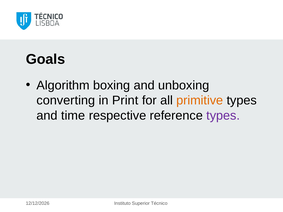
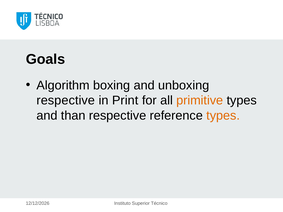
converting: converting -> respective (66, 100)
time: time -> than (73, 116)
types colour: purple -> orange (223, 116)
